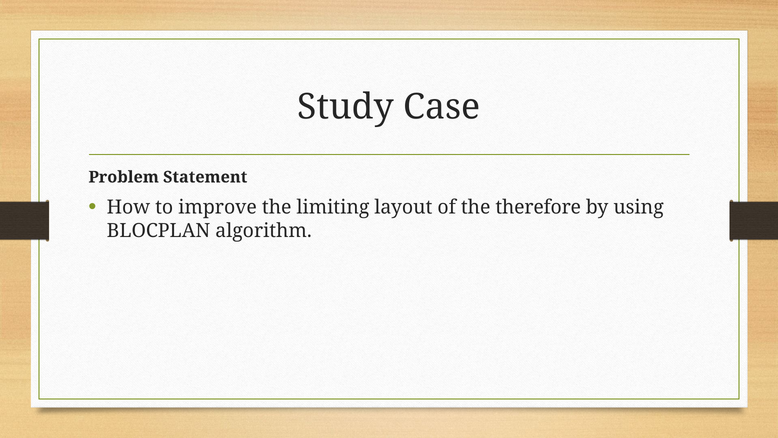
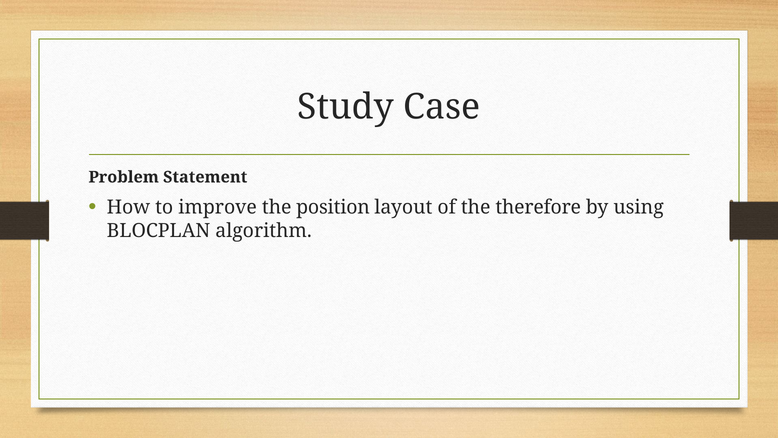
limiting: limiting -> position (333, 207)
